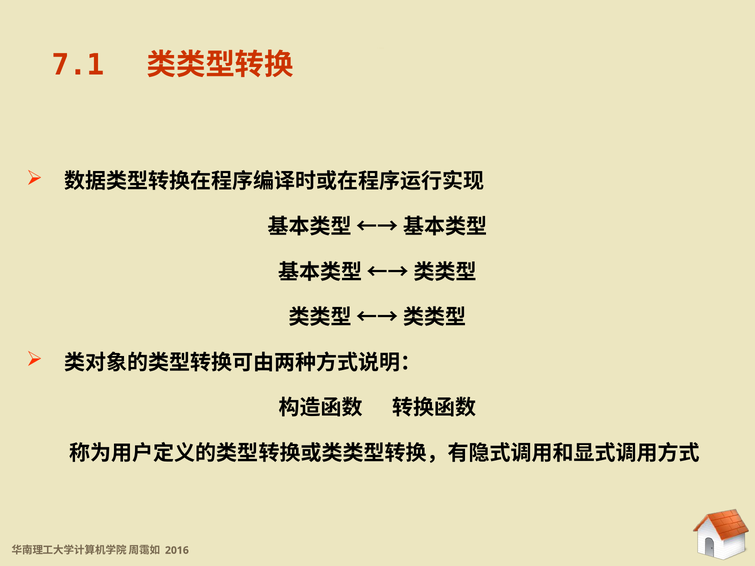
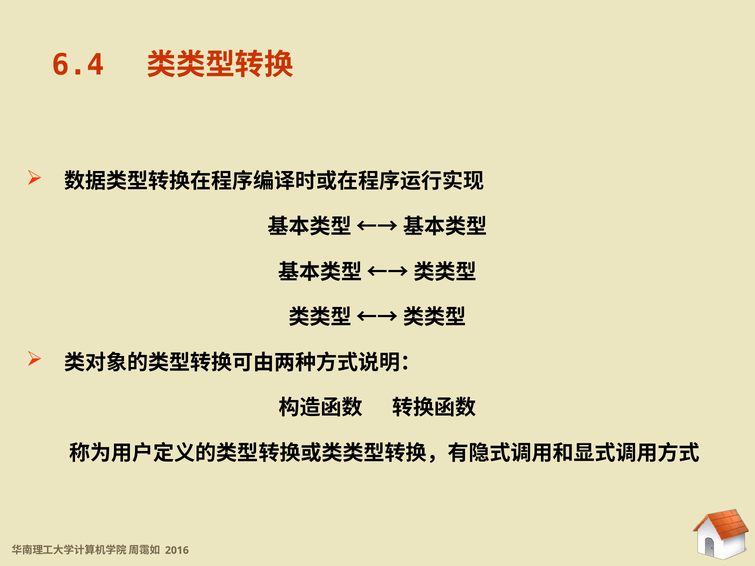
7.1: 7.1 -> 6.4 (78, 65)
